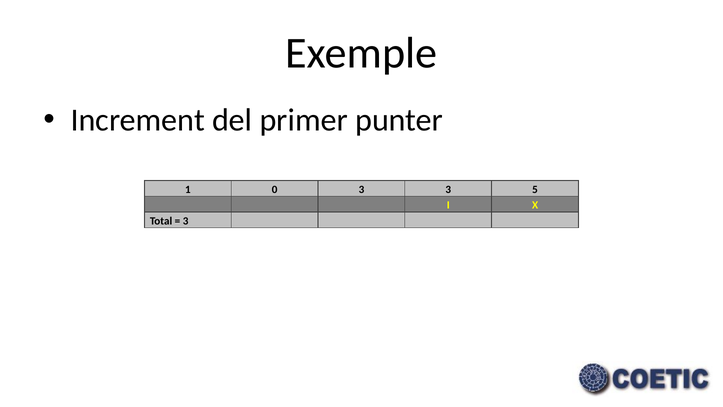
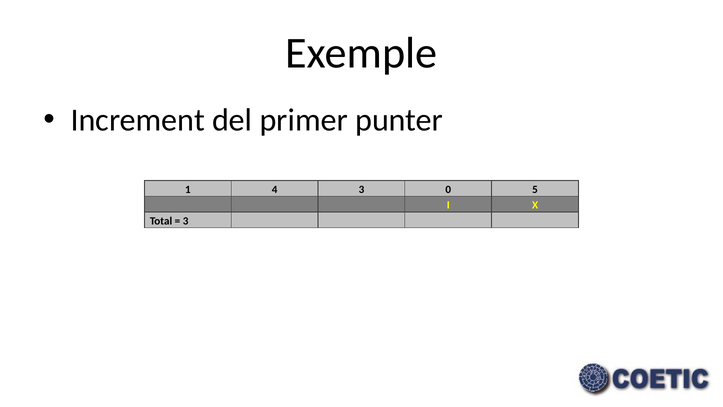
0: 0 -> 4 (275, 189)
3 3: 3 -> 0 (448, 189)
